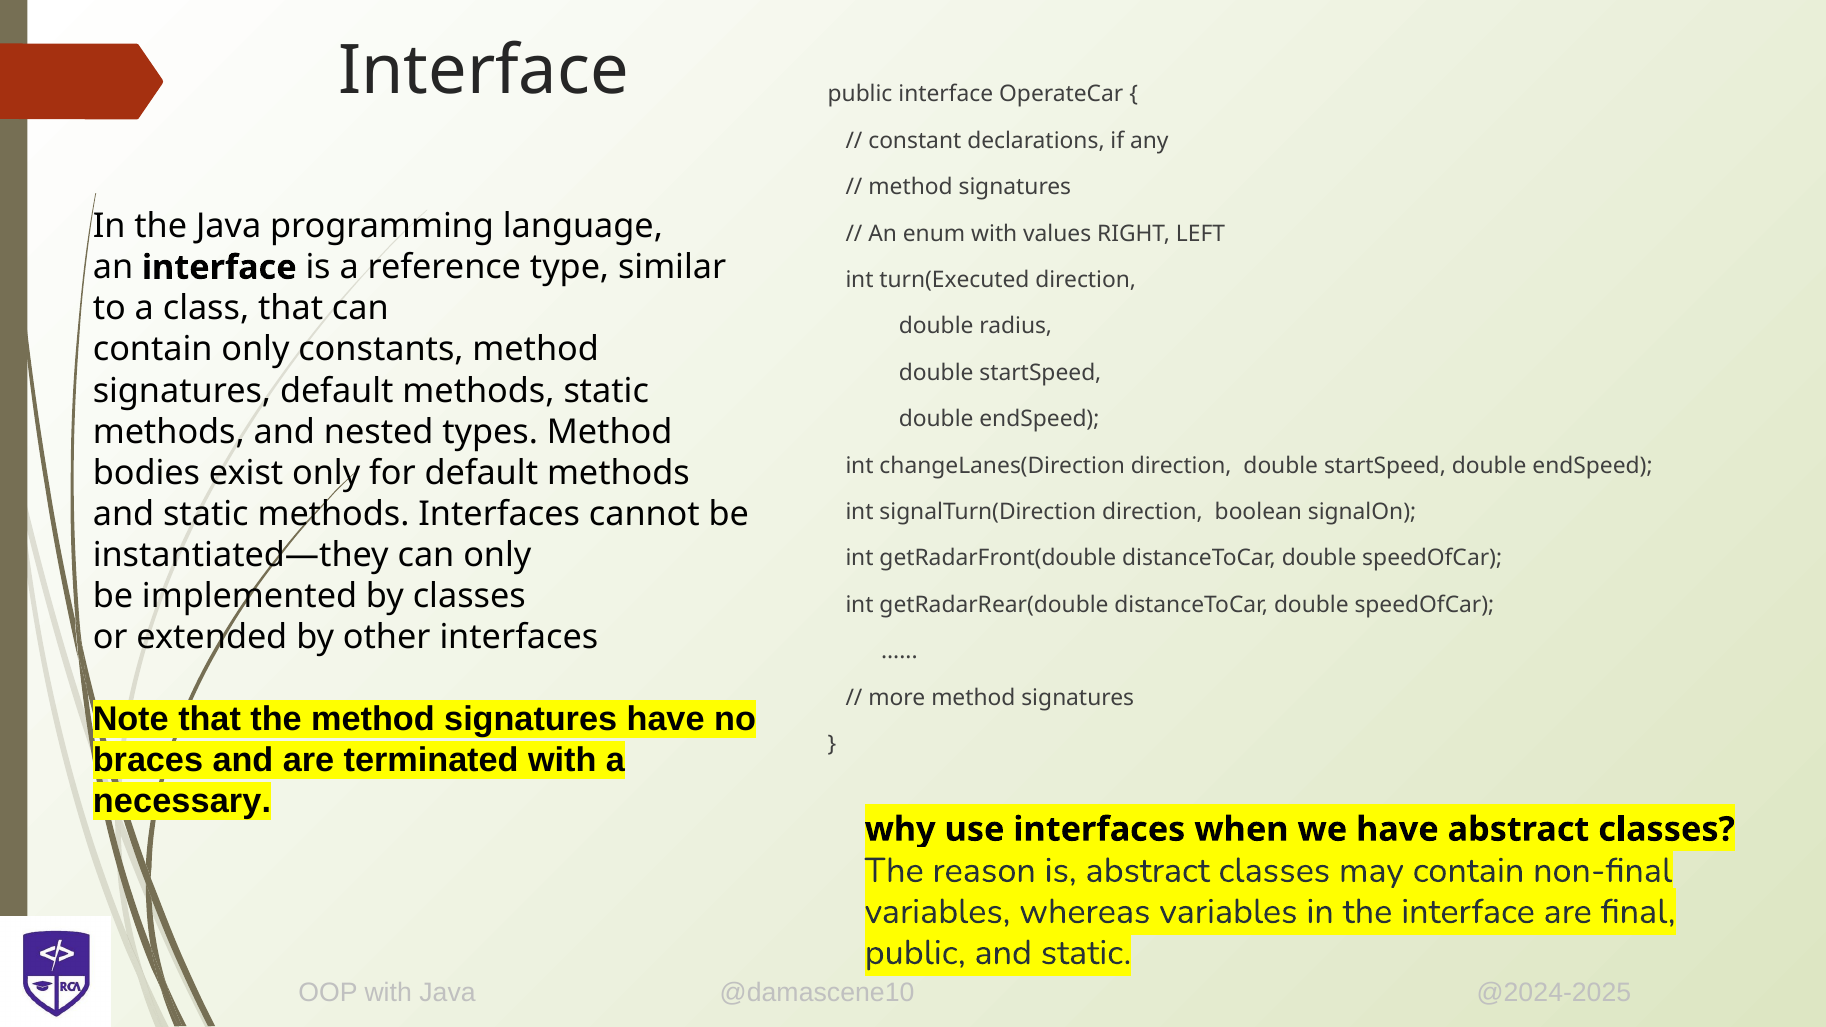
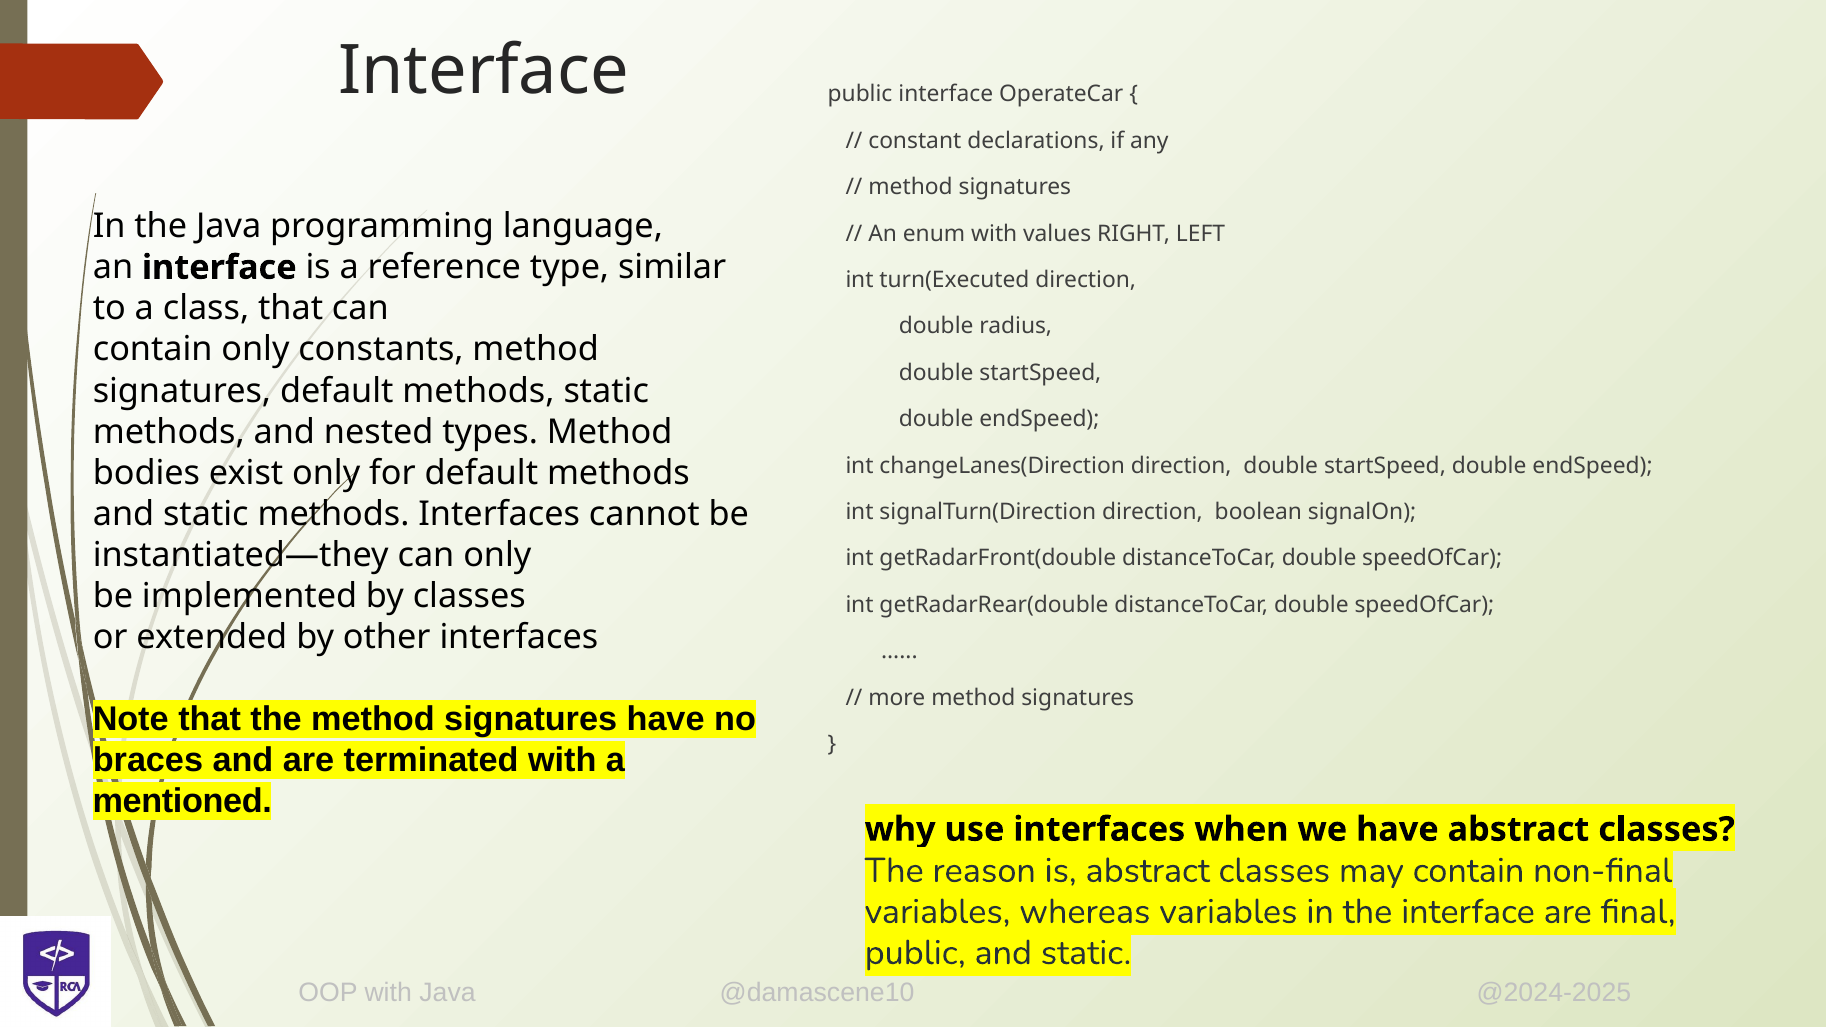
necessary: necessary -> mentioned (182, 802)
